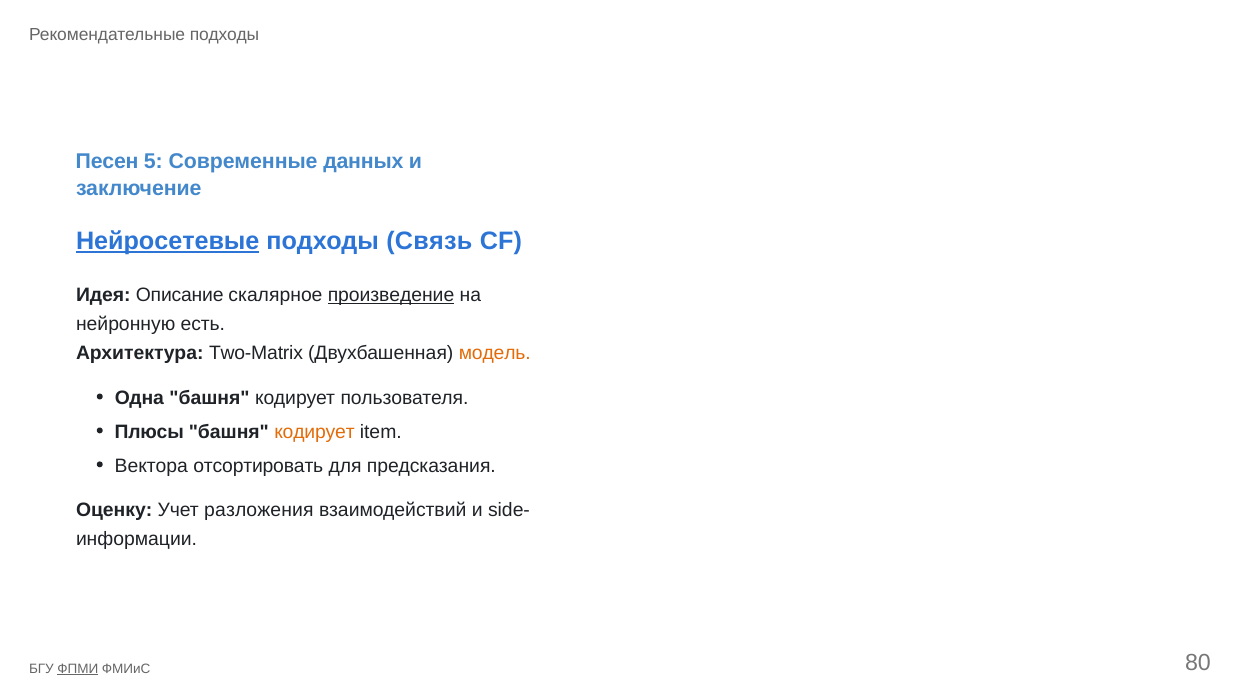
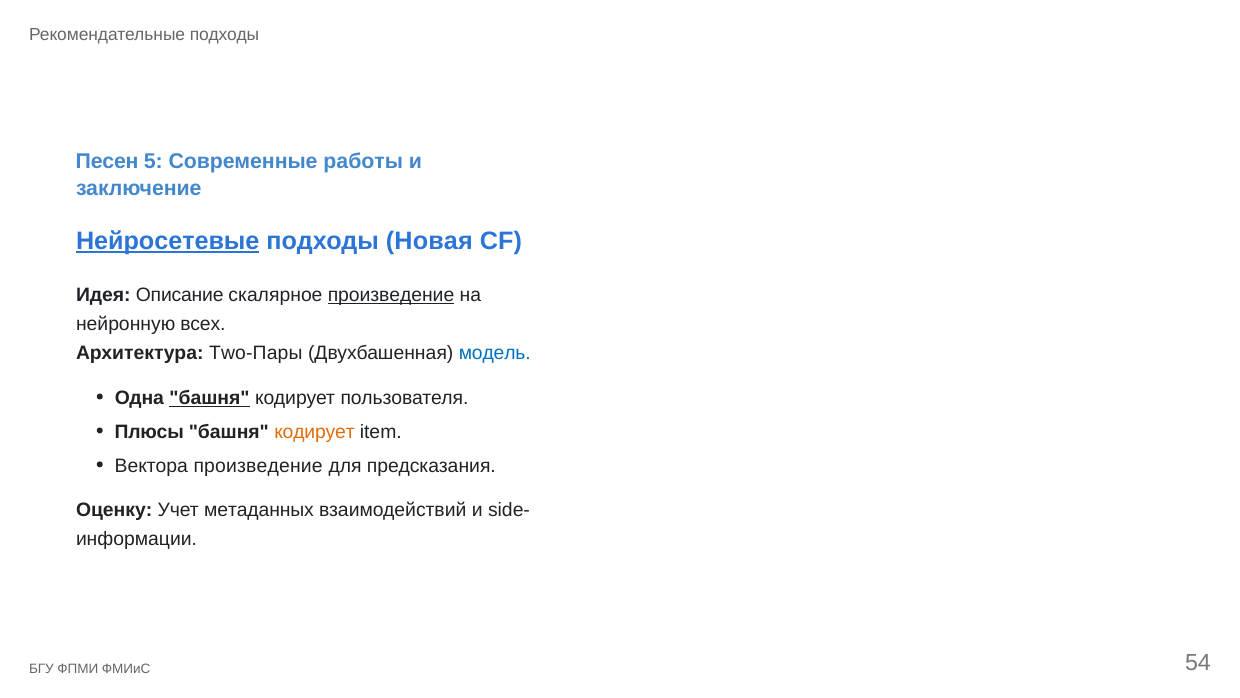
данных: данных -> работы (363, 162)
Связь: Связь -> Новая (429, 241)
есть: есть -> всех (203, 324)
Two-Matrix: Two-Matrix -> Two-Пары (256, 353)
модель colour: orange -> blue (495, 353)
башня underline: none -> present (209, 397)
Вектора отсортировать: отсортировать -> произведение (258, 465)
разложения: разложения -> метаданных (259, 510)
ФПМИ underline: present -> none (78, 668)
80: 80 -> 54 (1198, 662)
